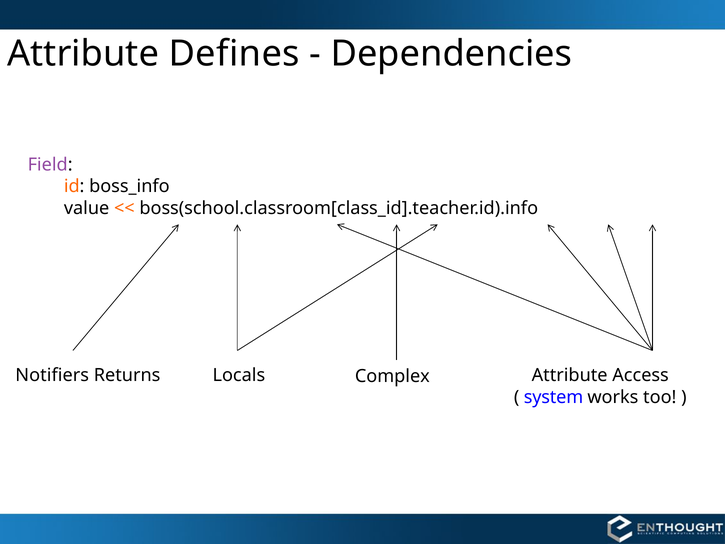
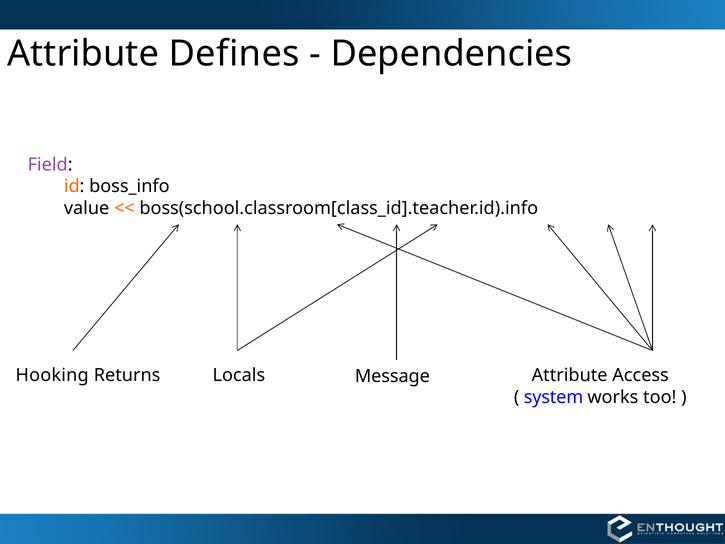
Notifiers: Notifiers -> Hooking (52, 375)
Complex: Complex -> Message (392, 376)
